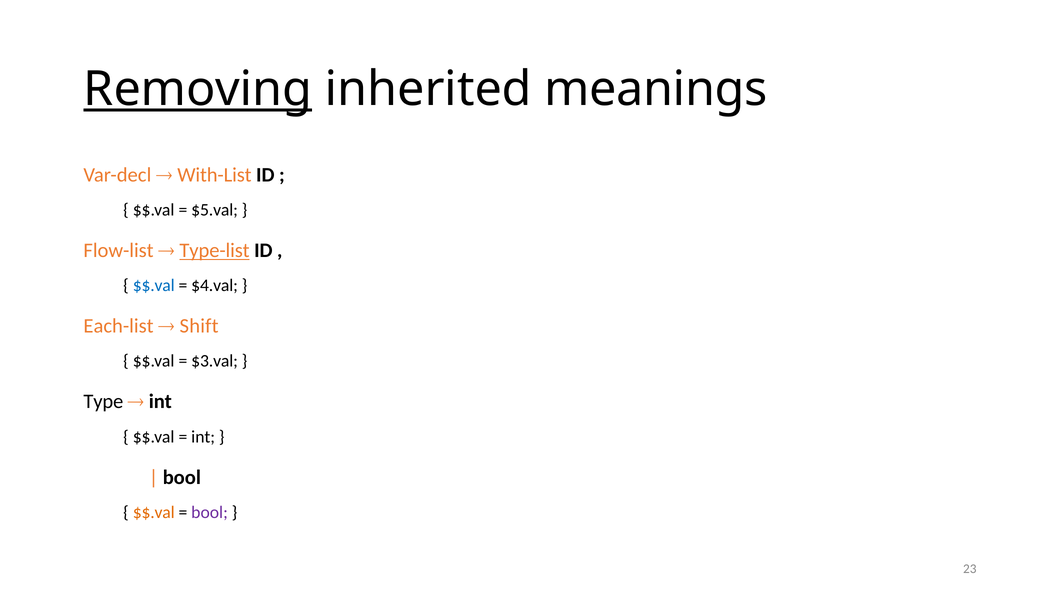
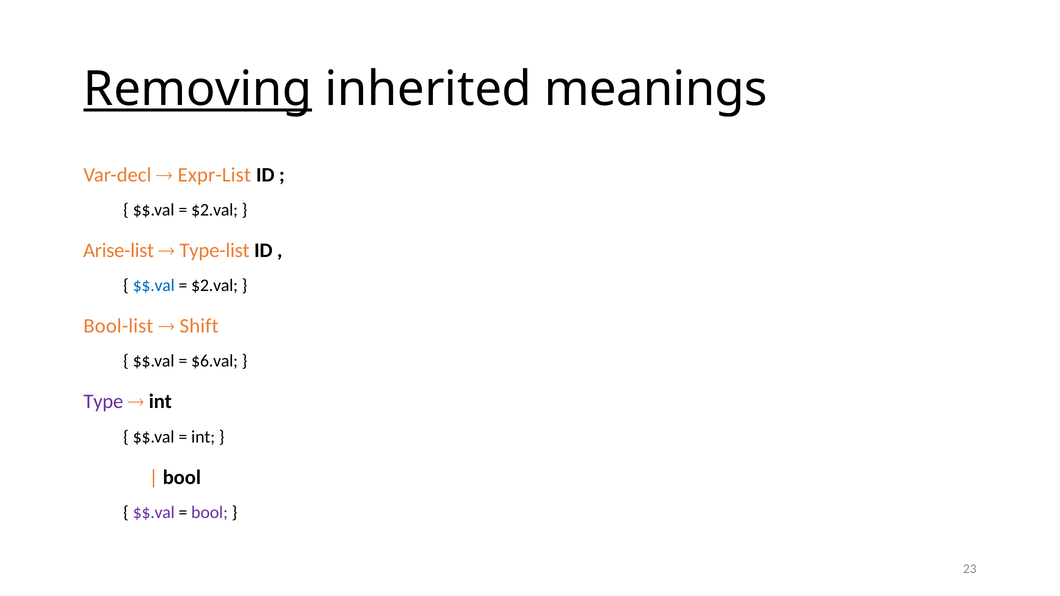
With-List: With-List -> Expr-List (214, 175)
$5.val: $5.val -> $2.val (215, 210)
Flow-list: Flow-list -> Arise-list (119, 251)
Type-list underline: present -> none (215, 251)
$4.val: $4.val -> $2.val (215, 286)
Each-list: Each-list -> Bool-list (118, 326)
$3.val: $3.val -> $6.val (215, 361)
Type colour: black -> purple (103, 402)
$$.val colour: orange -> purple (154, 513)
